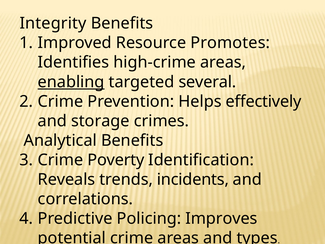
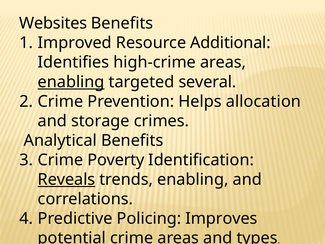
Integrity: Integrity -> Websites (53, 23)
Promotes: Promotes -> Additional (230, 43)
effectively: effectively -> allocation (263, 101)
Reveals underline: none -> present (66, 179)
trends incidents: incidents -> enabling (193, 179)
